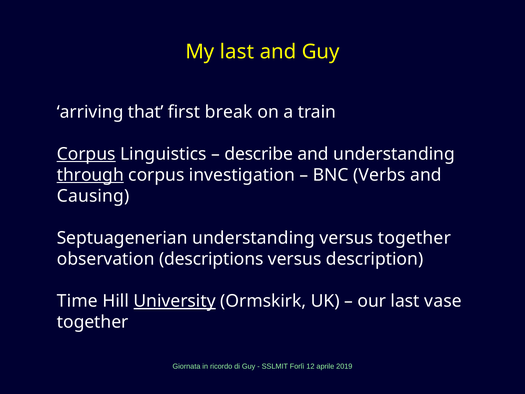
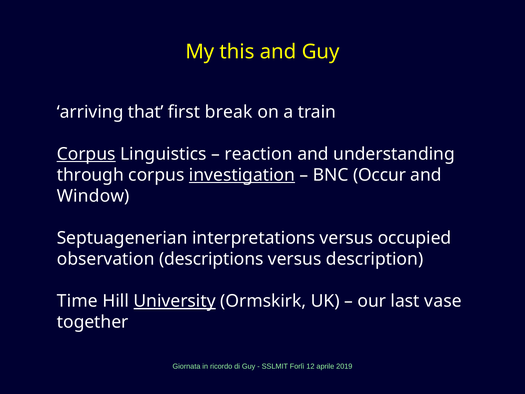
My last: last -> this (237, 52)
describe: describe -> reaction (259, 154)
through underline: present -> none (90, 175)
investigation underline: none -> present (242, 175)
Verbs: Verbs -> Occur (380, 175)
Causing: Causing -> Window (93, 196)
Septuagenerian understanding: understanding -> interpretations (254, 238)
versus together: together -> occupied (415, 238)
